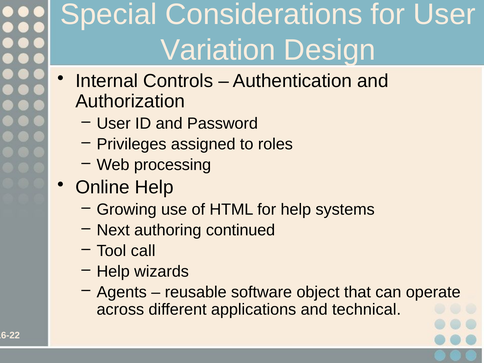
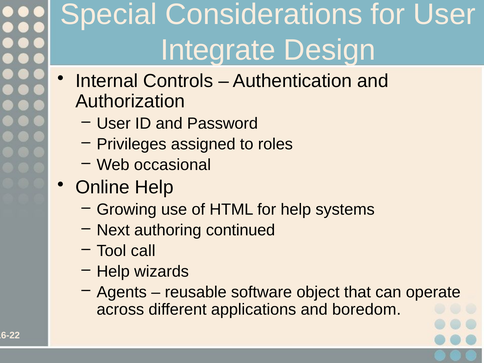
Variation: Variation -> Integrate (218, 50)
processing: processing -> occasional (172, 165)
technical: technical -> boredom (367, 309)
